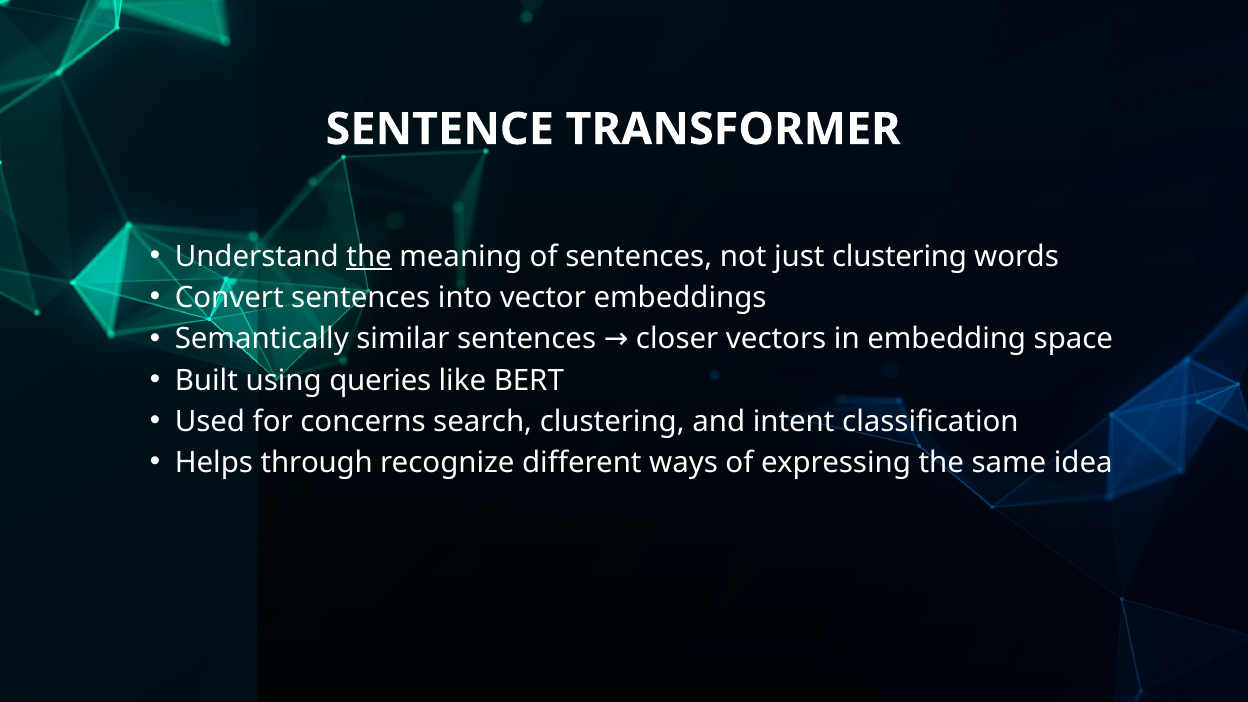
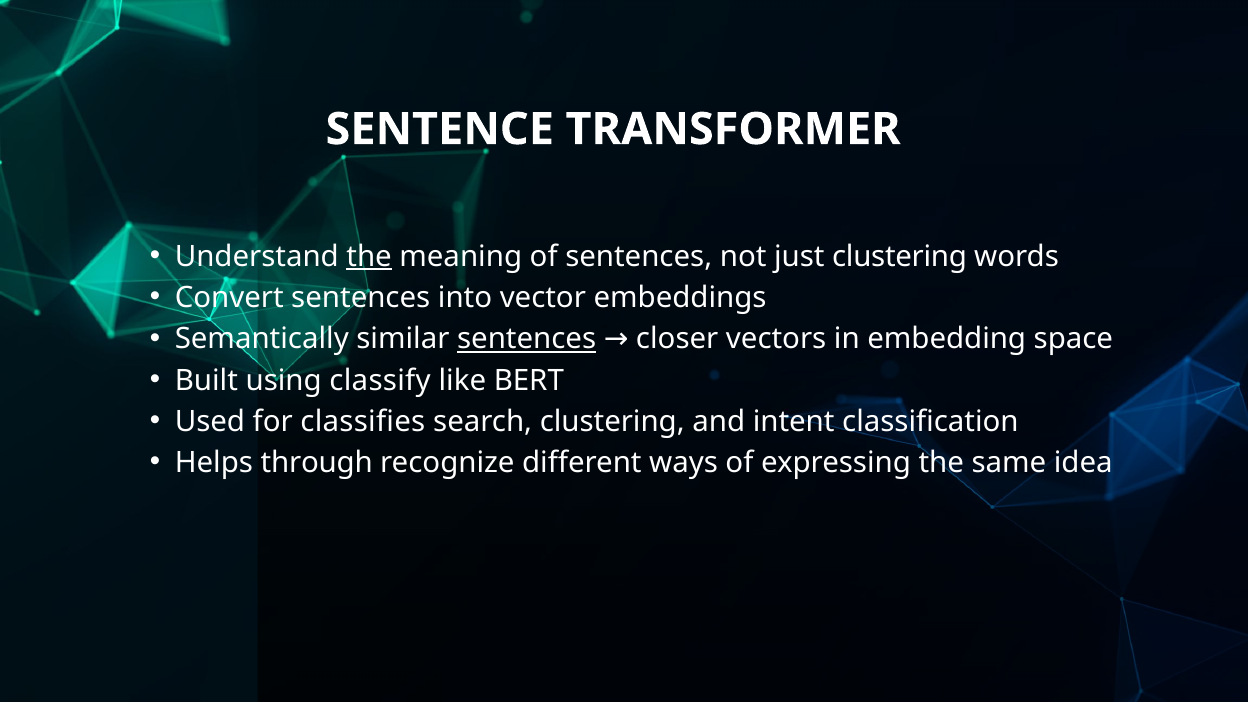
sentences underline: none -> present (527, 339)
queries: queries -> classify (380, 380)
concerns: concerns -> classifies (363, 422)
